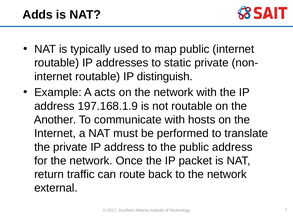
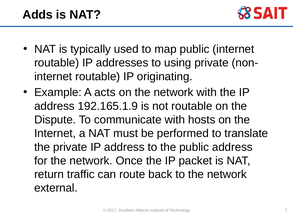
static: static -> using (178, 63)
distinguish: distinguish -> originating (165, 76)
197.168.1.9: 197.168.1.9 -> 192.165.1.9 (108, 106)
Another: Another -> Dispute (55, 120)
